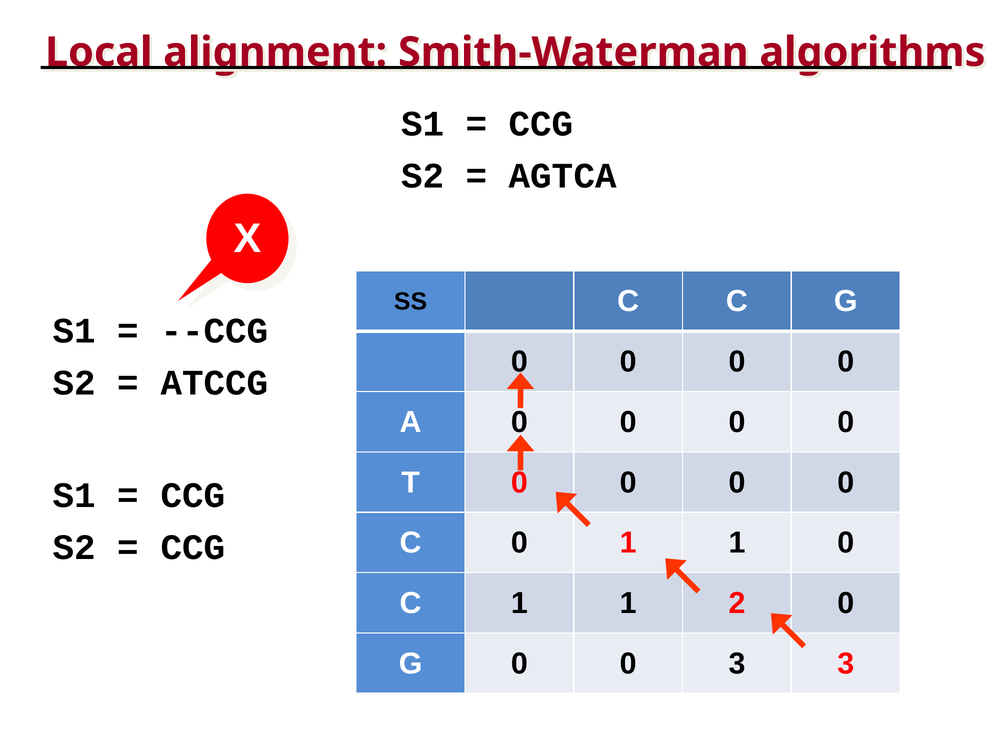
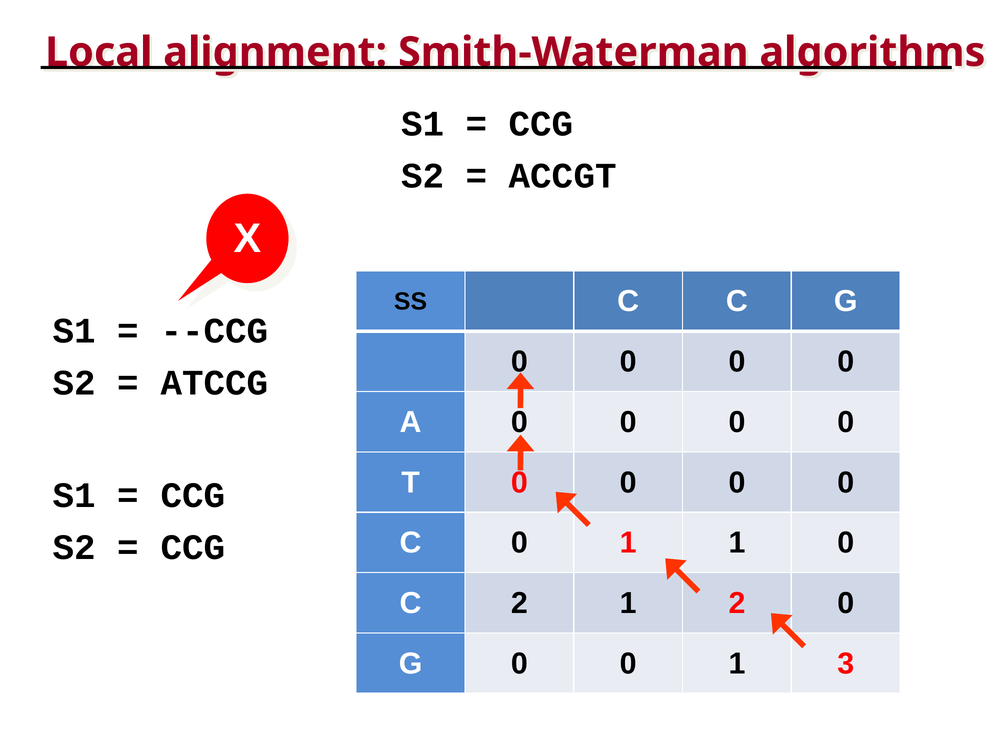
AGTCA: AGTCA -> ACCGT (563, 176)
C 1: 1 -> 2 (519, 604)
0 0 3: 3 -> 1 (737, 664)
